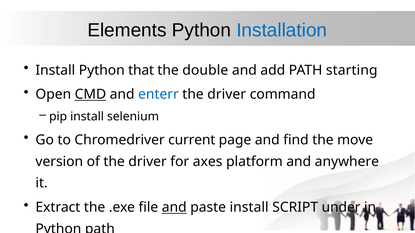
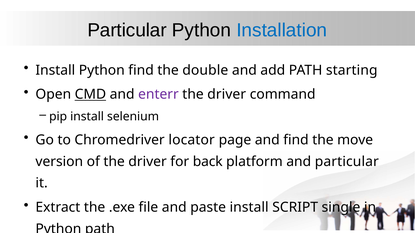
Elements: Elements -> Particular (127, 30)
Python that: that -> find (141, 70)
enterr colour: blue -> purple (158, 95)
current: current -> locator (192, 140)
axes: axes -> back (208, 162)
and anywhere: anywhere -> particular (347, 162)
and underline: present -> none (174, 208)
under: under -> single (341, 208)
